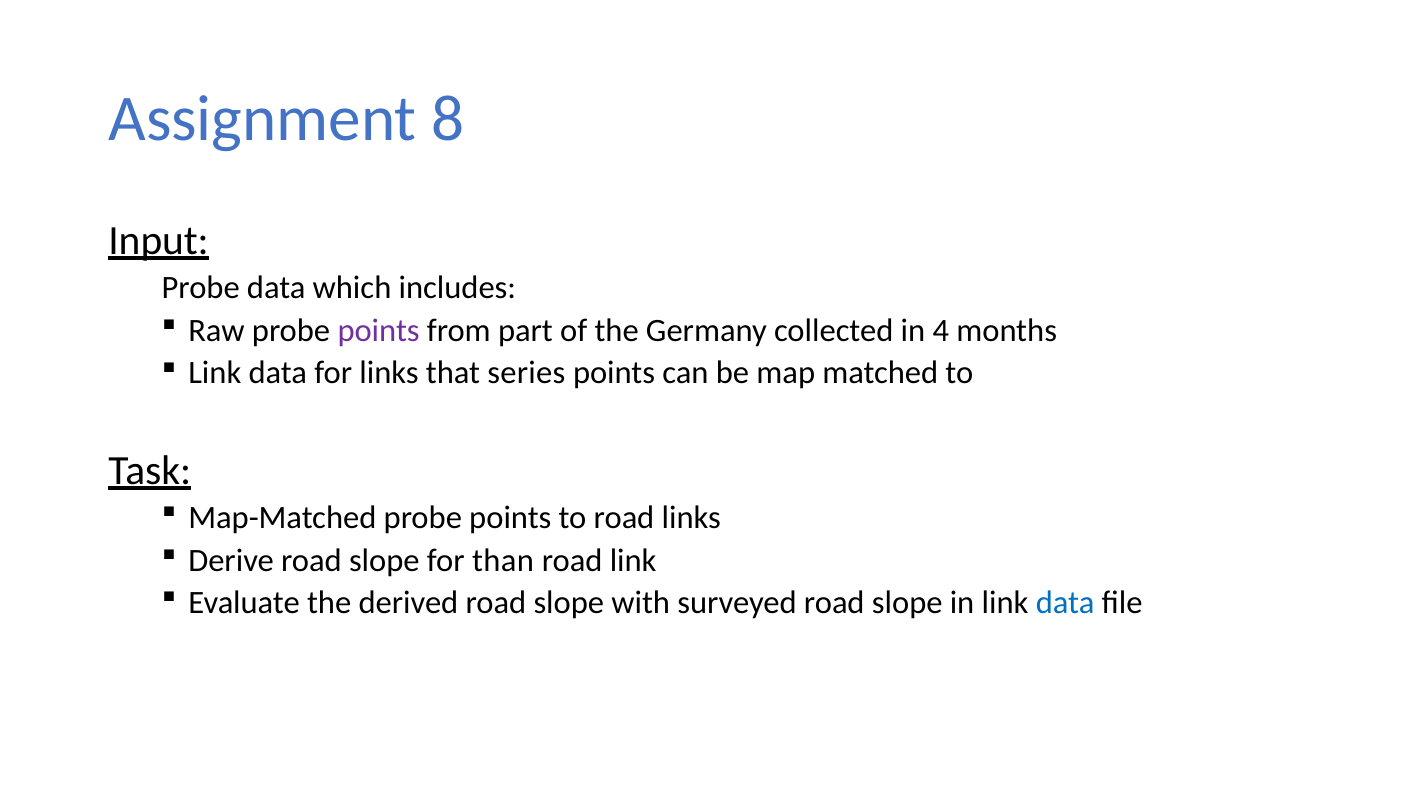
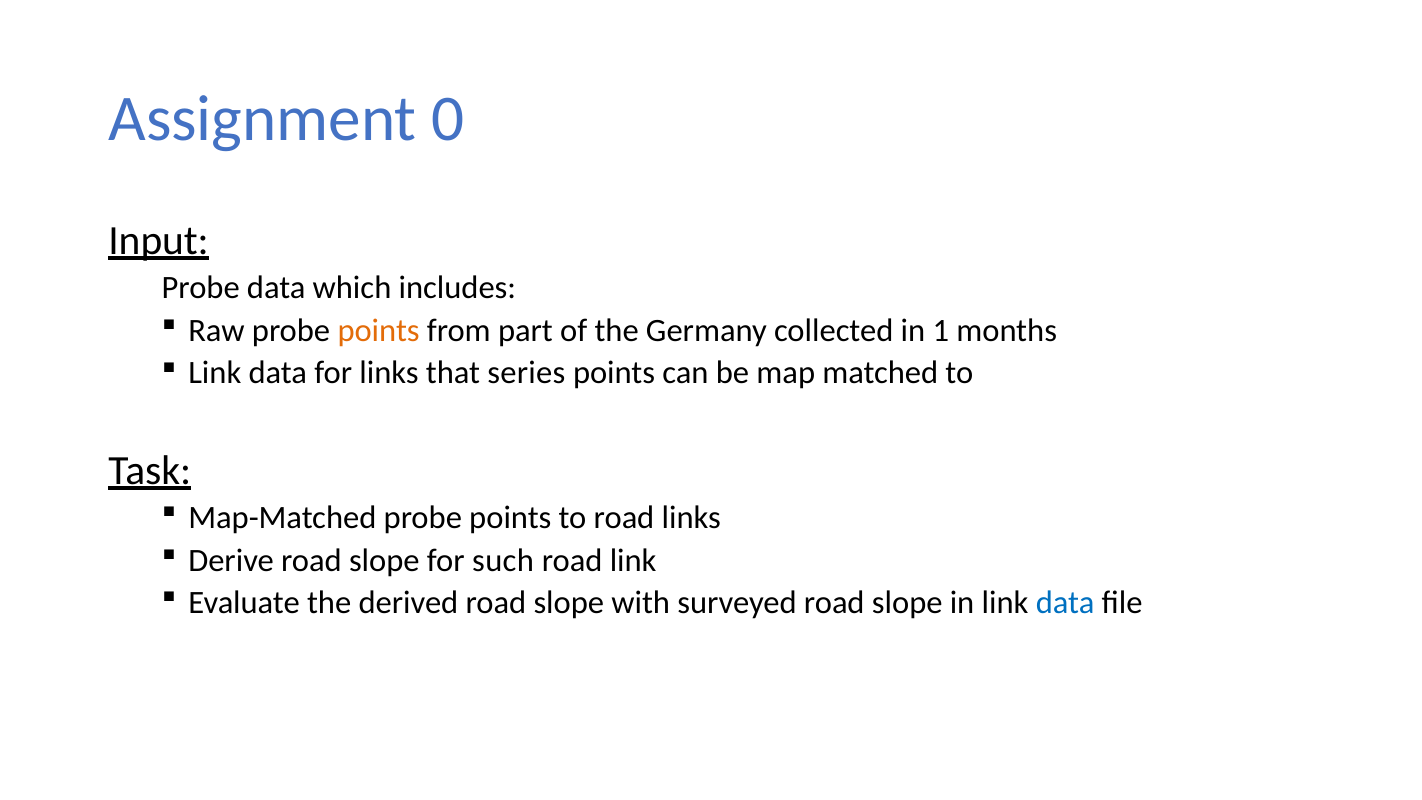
8: 8 -> 0 (448, 119)
points colour: purple -> orange (379, 330)
4: 4 -> 1 (941, 330)
than: than -> such (503, 560)
